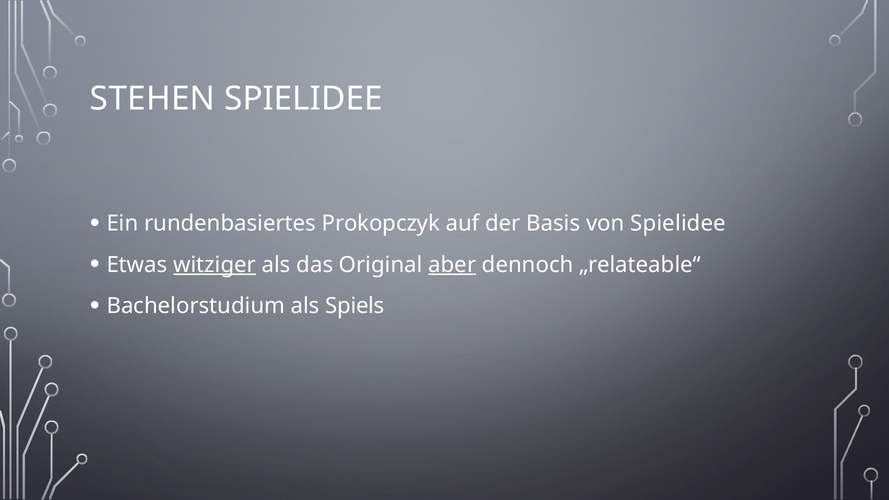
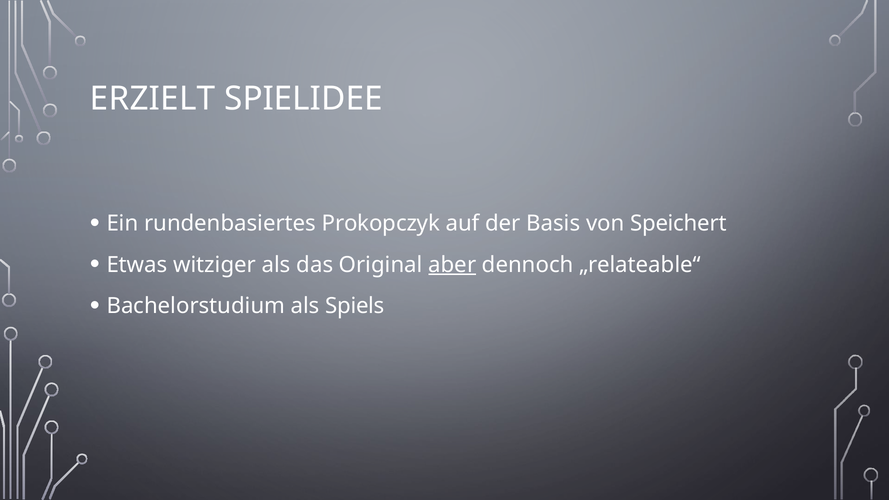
STEHEN: STEHEN -> ERZIELT (153, 99)
von Spielidee: Spielidee -> Speichert (678, 224)
witziger underline: present -> none (215, 265)
